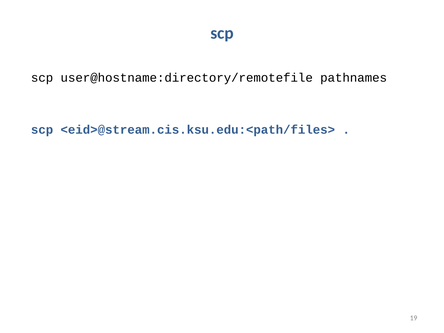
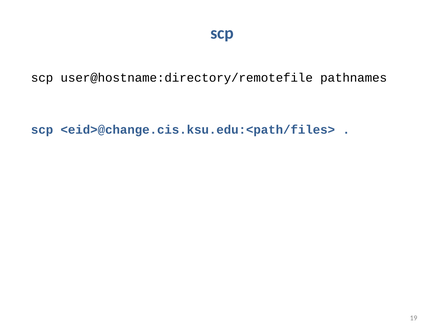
<eid>@stream.cis.ksu.edu:<path/files>: <eid>@stream.cis.ksu.edu:<path/files> -> <eid>@change.cis.ksu.edu:<path/files> (198, 130)
